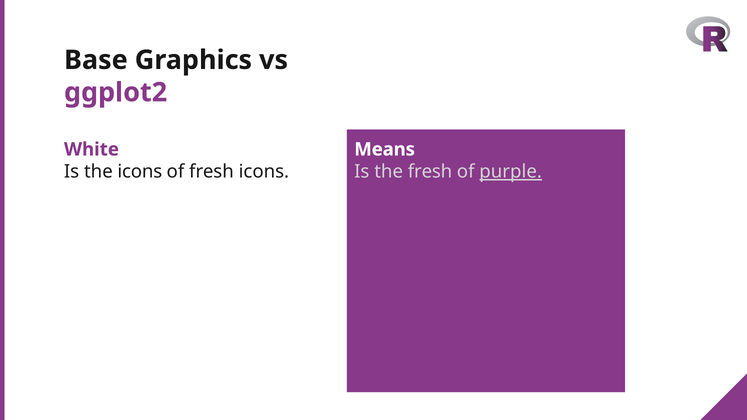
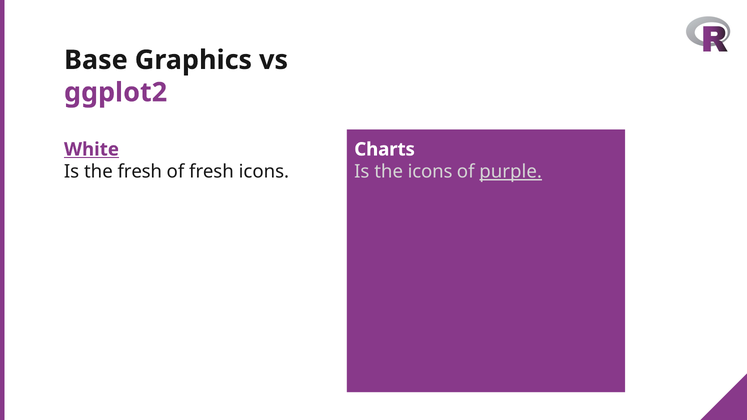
White underline: none -> present (91, 149)
Means: Means -> Charts (385, 149)
the icons: icons -> fresh (140, 172)
the fresh: fresh -> icons (430, 172)
